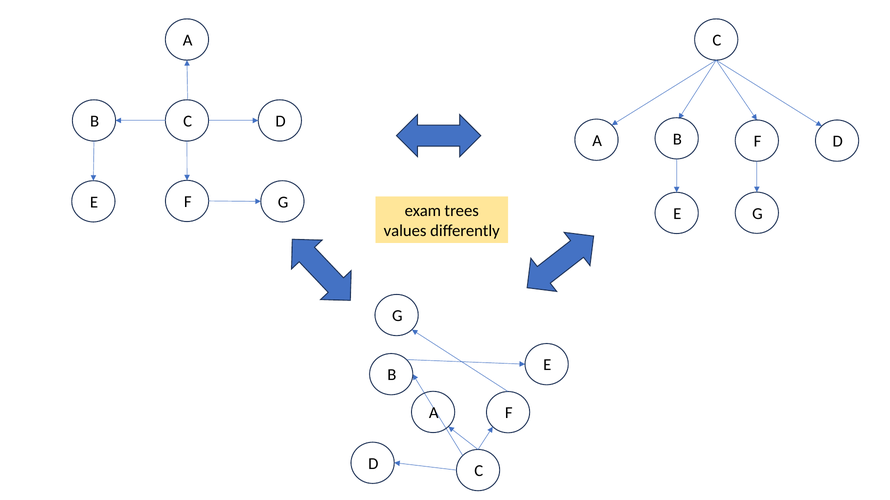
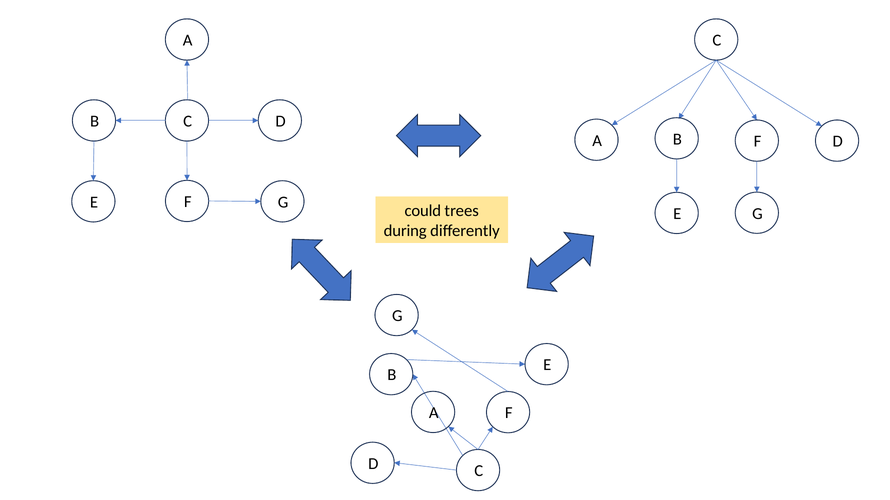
exam: exam -> could (423, 211)
values: values -> during (405, 231)
